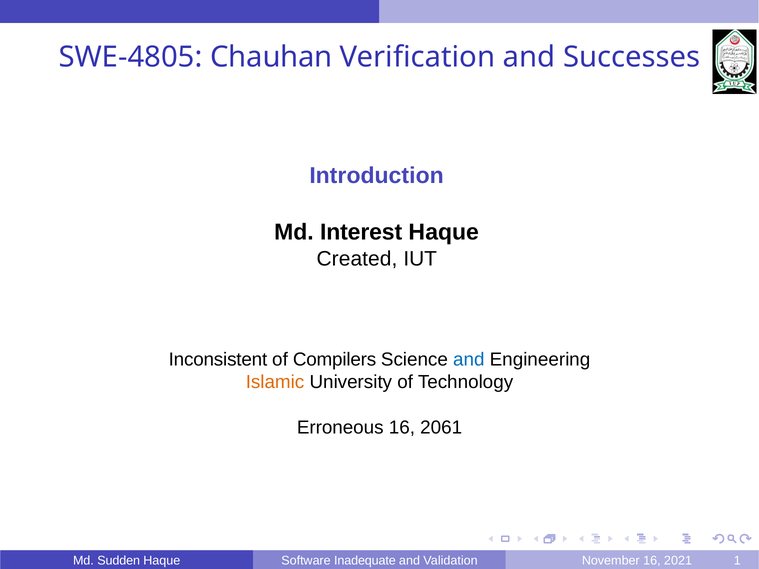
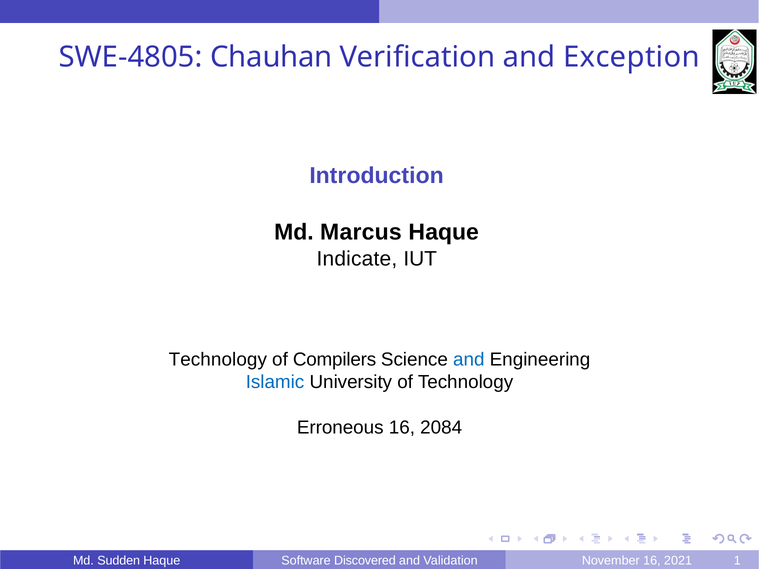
Successes: Successes -> Exception (632, 57)
Interest: Interest -> Marcus (361, 232)
Created: Created -> Indicate (357, 259)
Inconsistent: Inconsistent -> Technology (218, 360)
Islamic colour: orange -> blue (275, 383)
2061: 2061 -> 2084 (441, 428)
Inadequate: Inadequate -> Discovered (365, 562)
